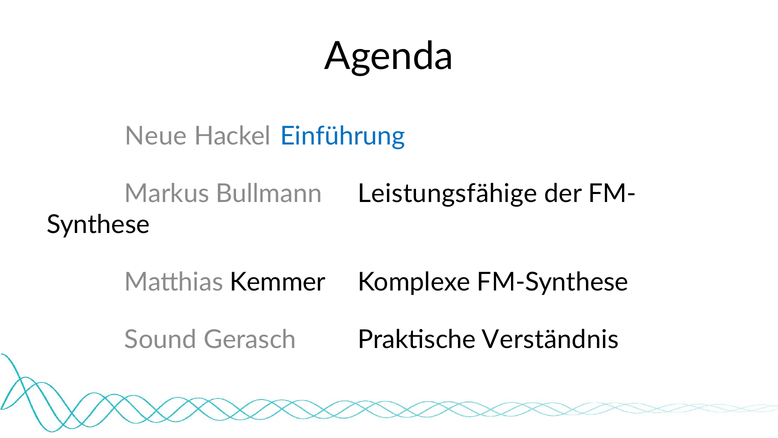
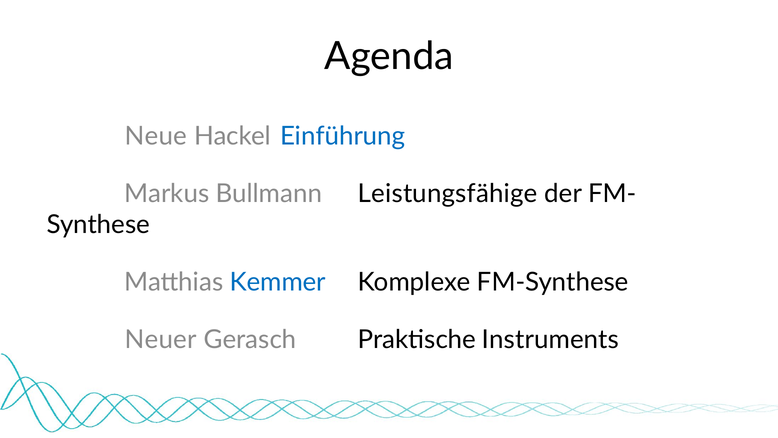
Kemmer colour: black -> blue (278, 282)
Sound: Sound -> Neuer (161, 340)
Verständnis: Verständnis -> Instruments (550, 340)
